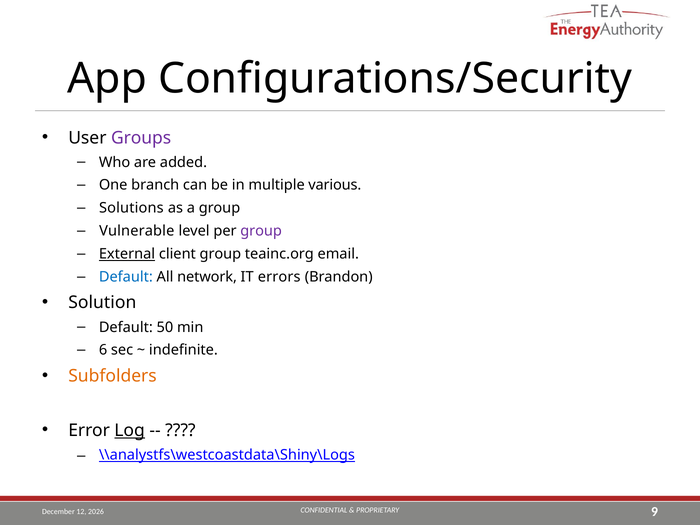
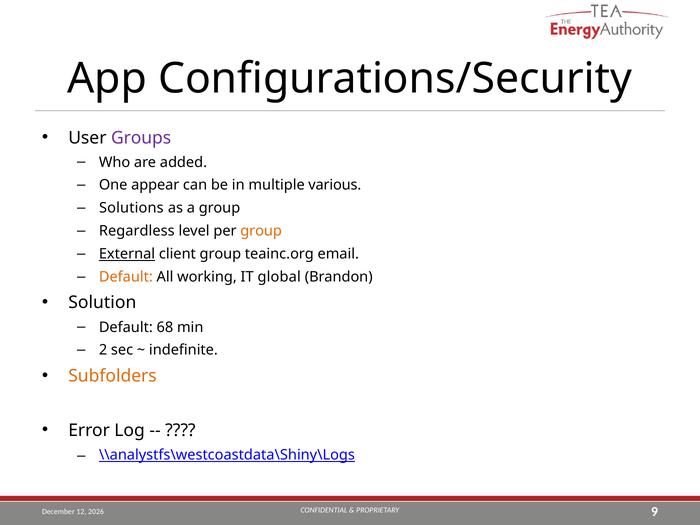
branch: branch -> appear (155, 185)
Vulnerable: Vulnerable -> Regardless (137, 231)
group colour: purple -> orange (261, 231)
Default colour: blue -> orange (126, 277)
network: network -> working (207, 277)
errors: errors -> global (279, 277)
50: 50 -> 68 (165, 327)
6: 6 -> 2 (103, 350)
Log underline: present -> none (130, 430)
